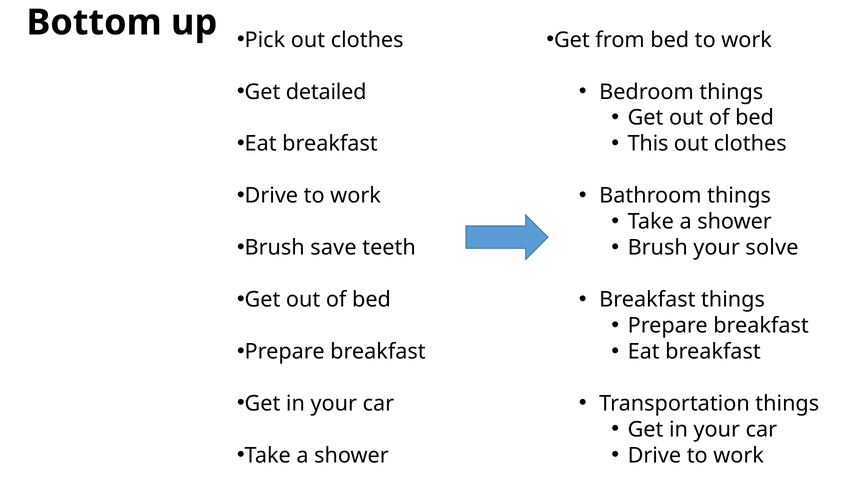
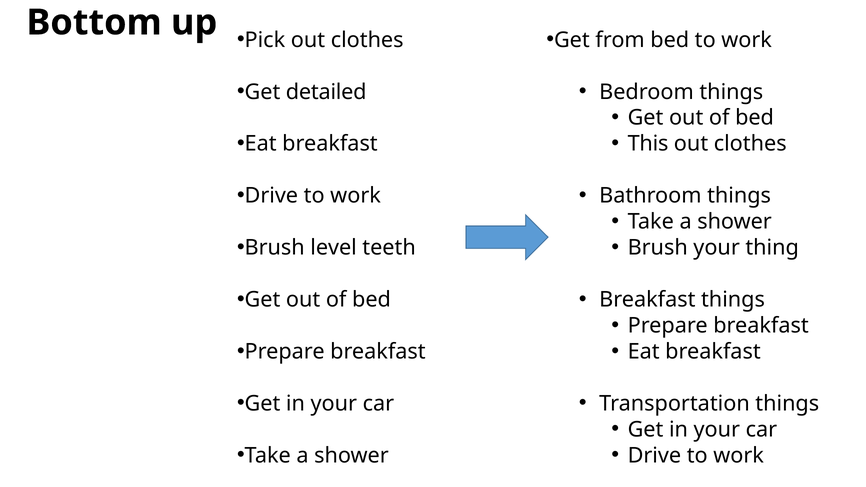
save: save -> level (334, 248)
solve: solve -> thing (772, 248)
